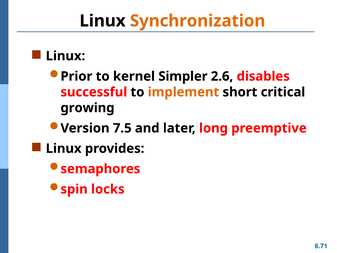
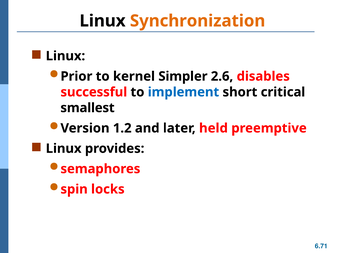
implement colour: orange -> blue (183, 92)
growing: growing -> smallest (88, 108)
7.5: 7.5 -> 1.2 (122, 128)
long: long -> held (213, 128)
